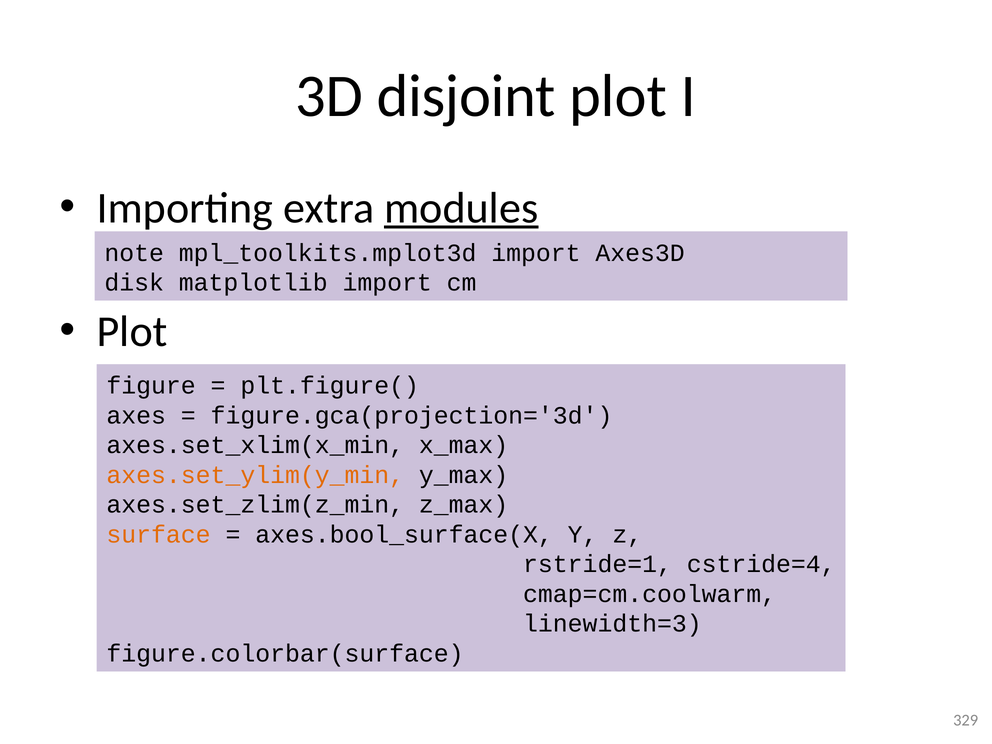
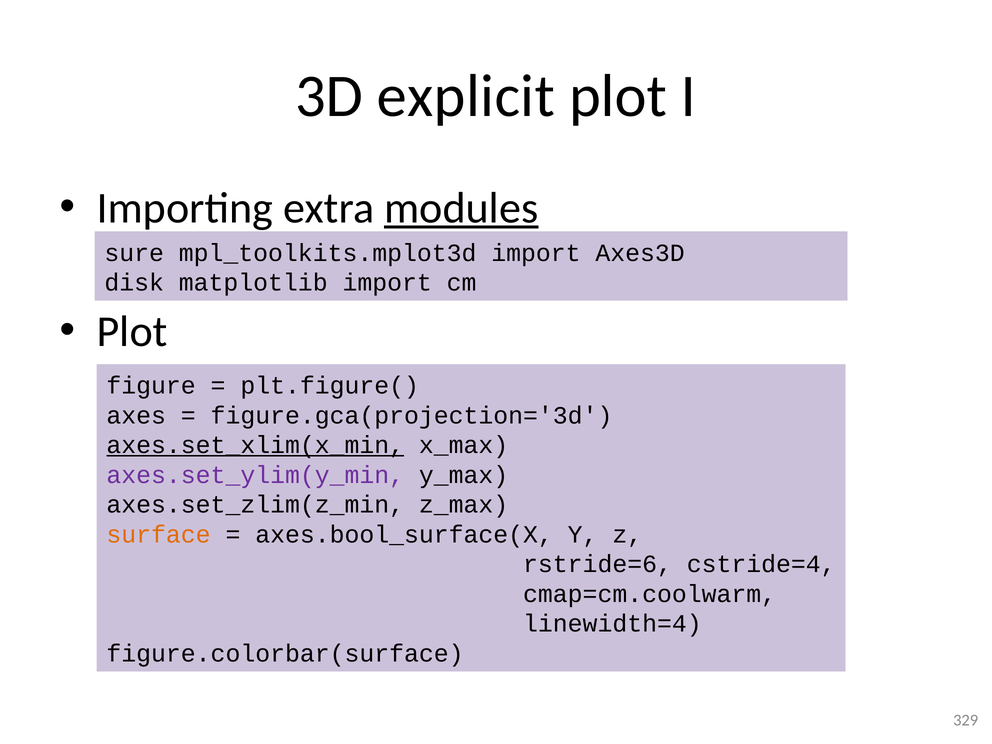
disjoint: disjoint -> explicit (466, 96)
note: note -> sure (134, 253)
axes.set_xlim(x_min underline: none -> present (255, 445)
axes.set_ylim(y_min colour: orange -> purple (255, 475)
rstride=1: rstride=1 -> rstride=6 (598, 564)
linewidth=3: linewidth=3 -> linewidth=4 (612, 624)
